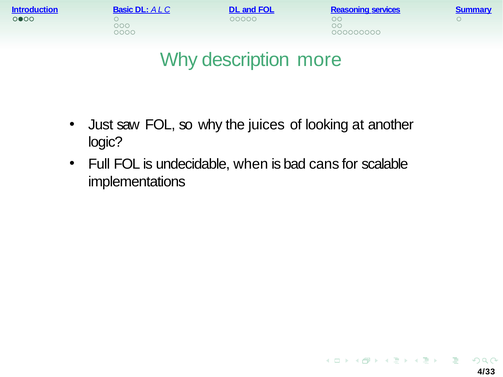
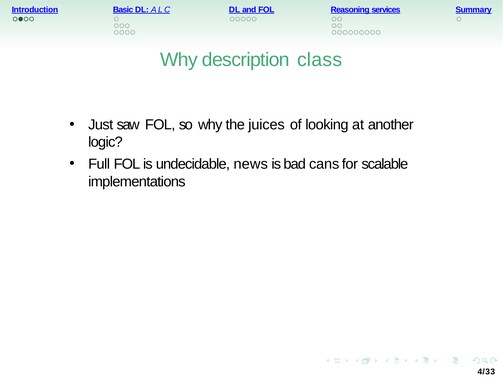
more: more -> class (320, 60)
when: when -> news (251, 164)
